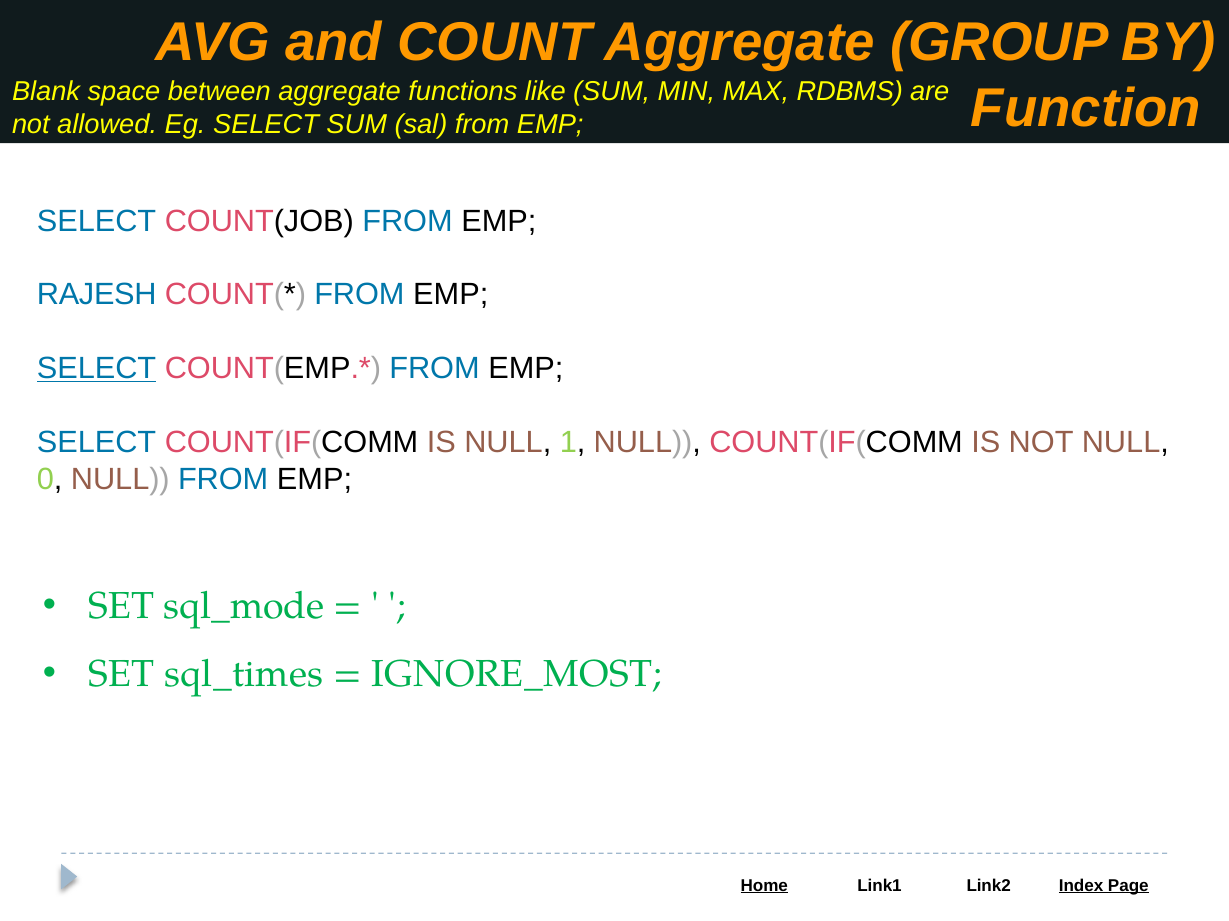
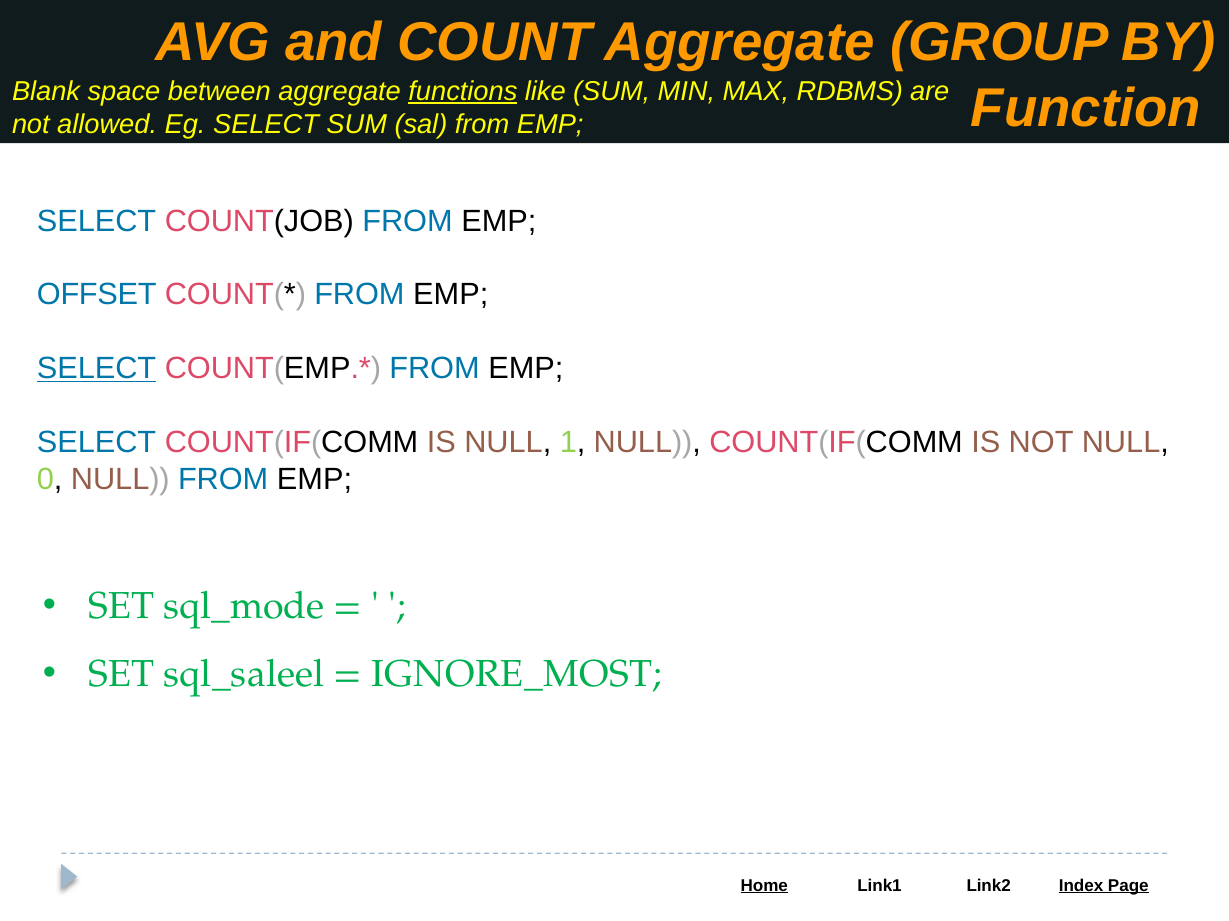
functions underline: none -> present (463, 91)
RAJESH: RAJESH -> OFFSET (97, 295)
sql_times: sql_times -> sql_saleel (244, 674)
